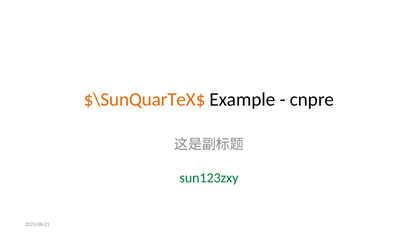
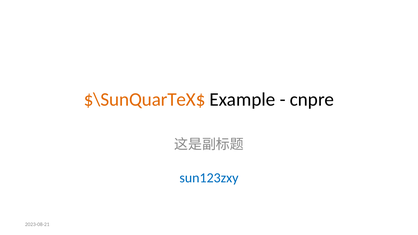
sun123zxy colour: green -> blue (209, 178)
